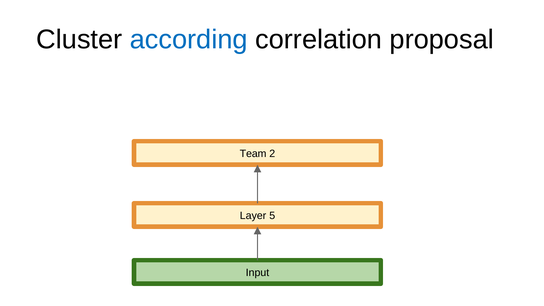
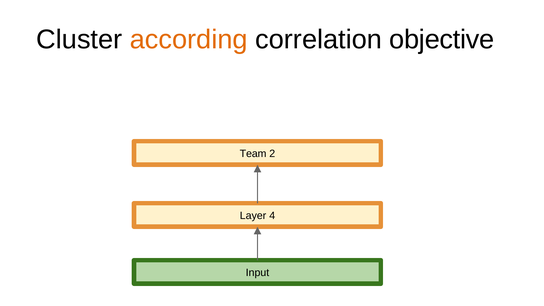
according colour: blue -> orange (189, 39)
proposal: proposal -> objective (442, 39)
5: 5 -> 4 (272, 216)
